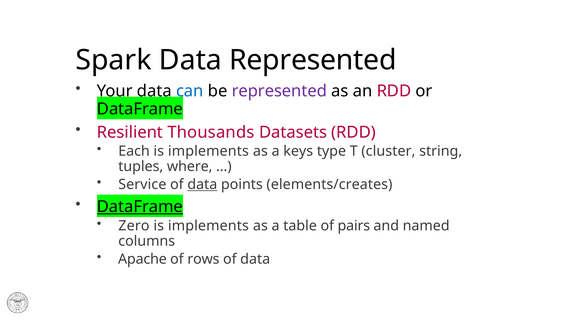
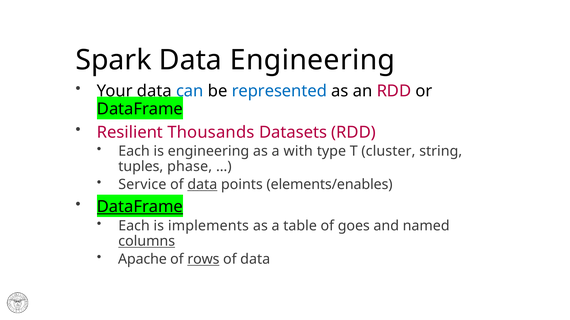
Data Represented: Represented -> Engineering (313, 60)
represented colour: purple -> blue (279, 91)
implements: implements -> engineering (208, 151)
keys: keys -> with (298, 151)
where: where -> phase (190, 167)
elements/creates: elements/creates -> elements/enables (330, 185)
Zero: Zero -> Each (134, 226)
pairs: pairs -> goes (354, 226)
columns underline: none -> present (147, 242)
rows underline: none -> present (203, 260)
